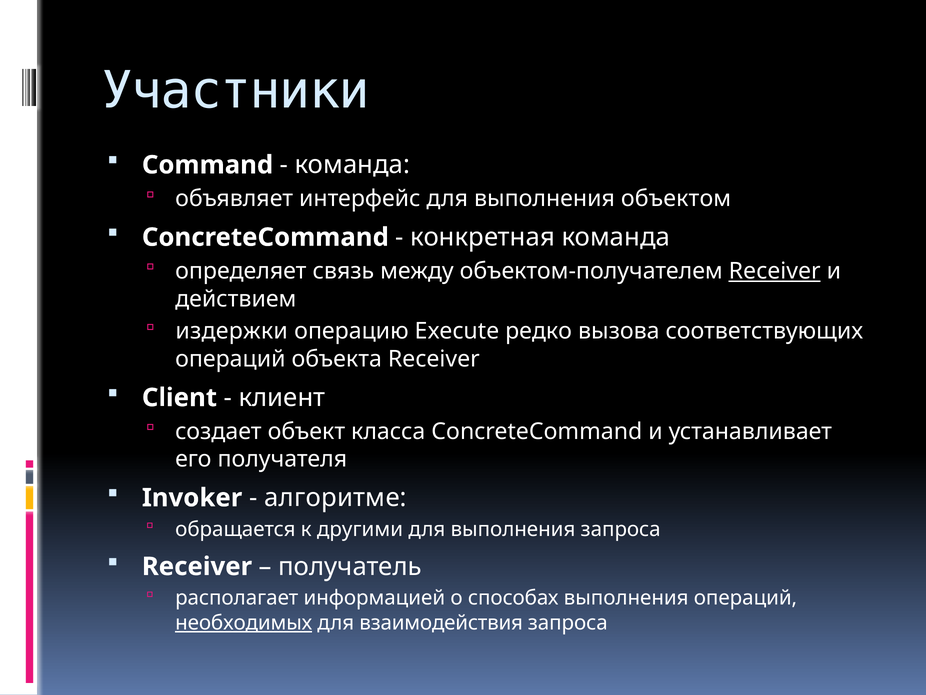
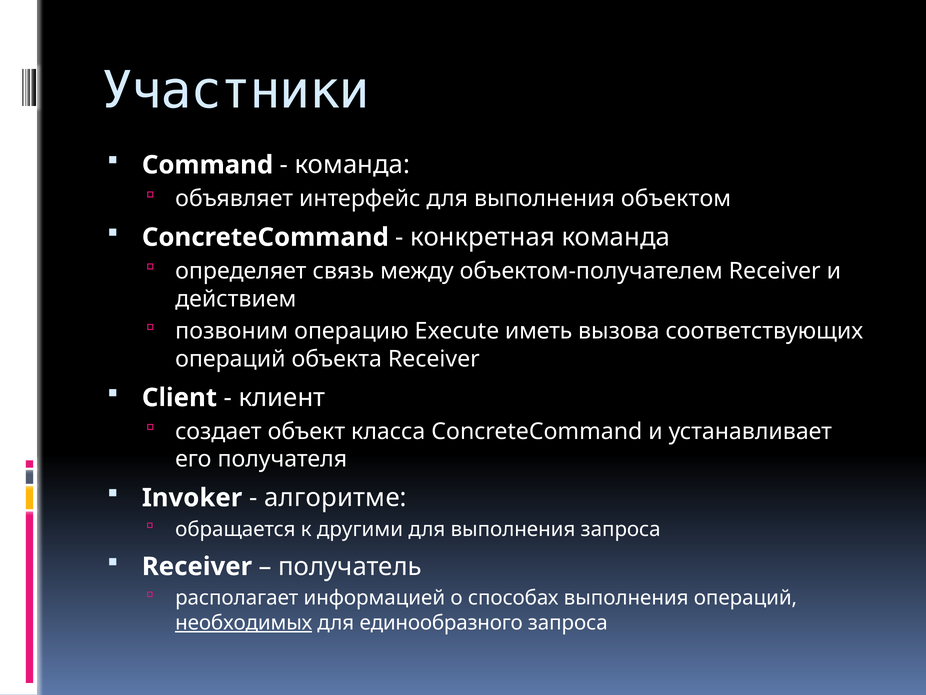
Receiver underline: present -> none (775, 271)
издержки: издержки -> позвоним (232, 331)
редко: редко -> иметь (539, 331)
взаимодействия: взаимодействия -> единообразного (441, 622)
